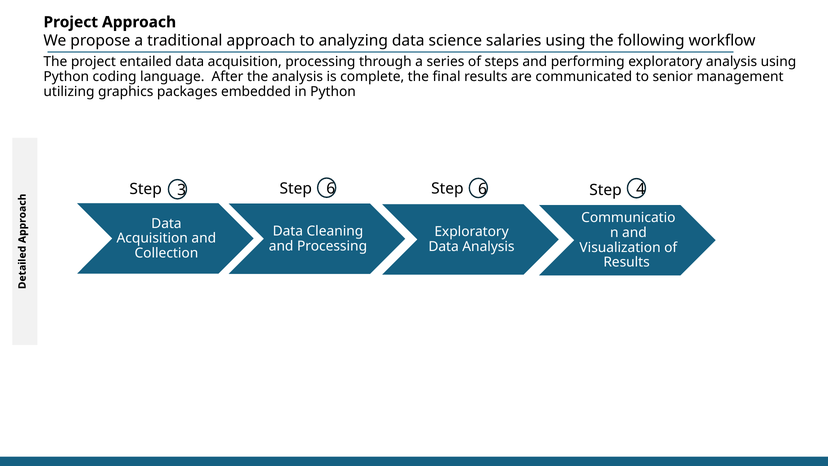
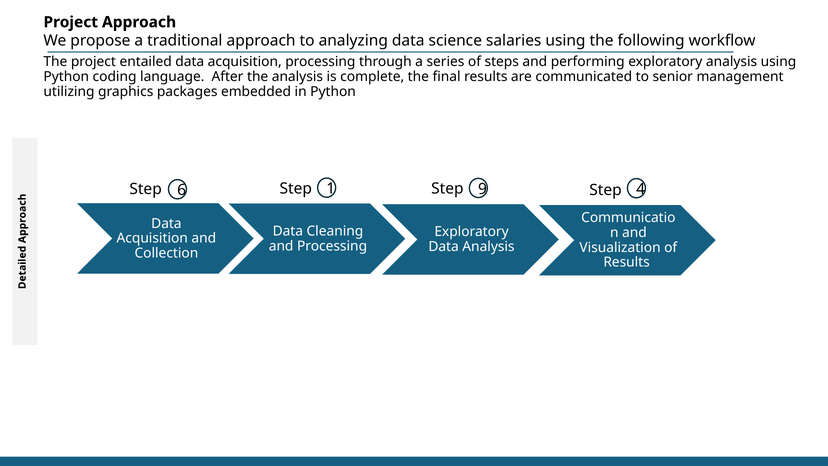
6: 6 -> 9 (482, 189)
6: 6 -> 1 (331, 189)
3: 3 -> 6 (182, 190)
